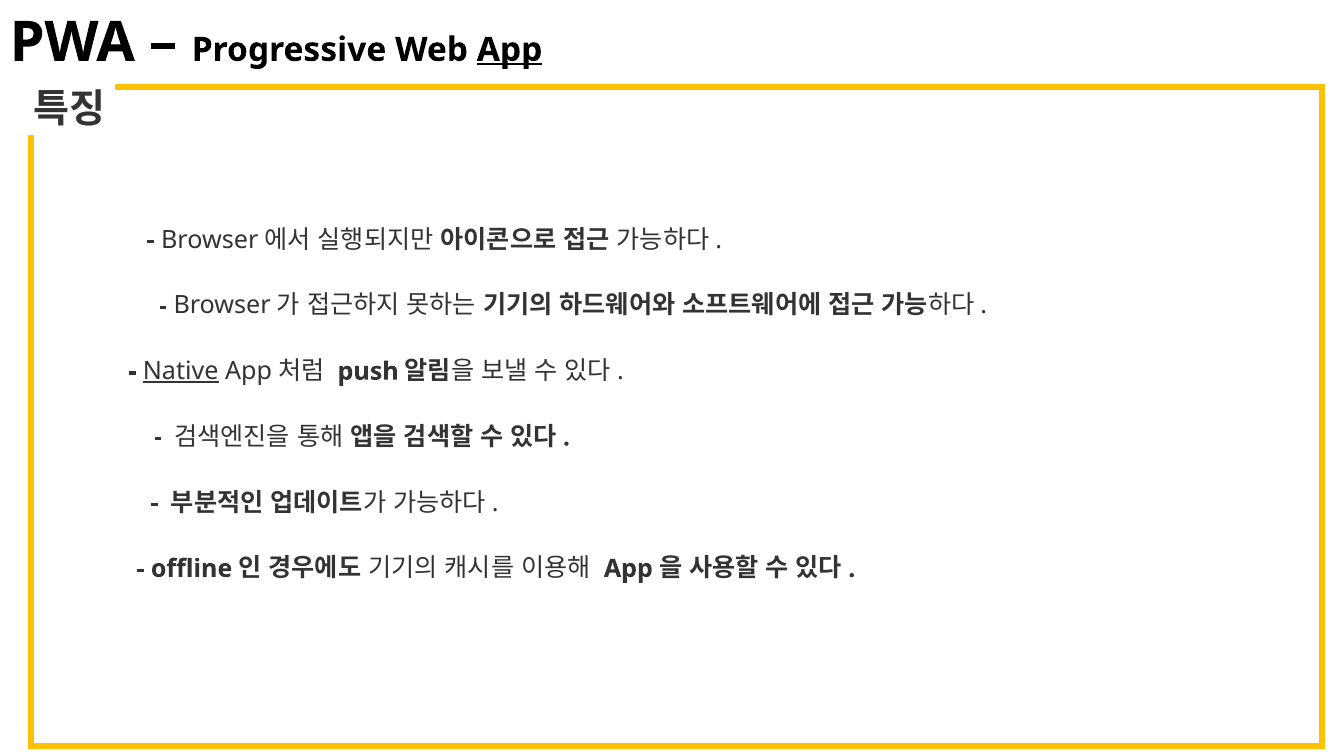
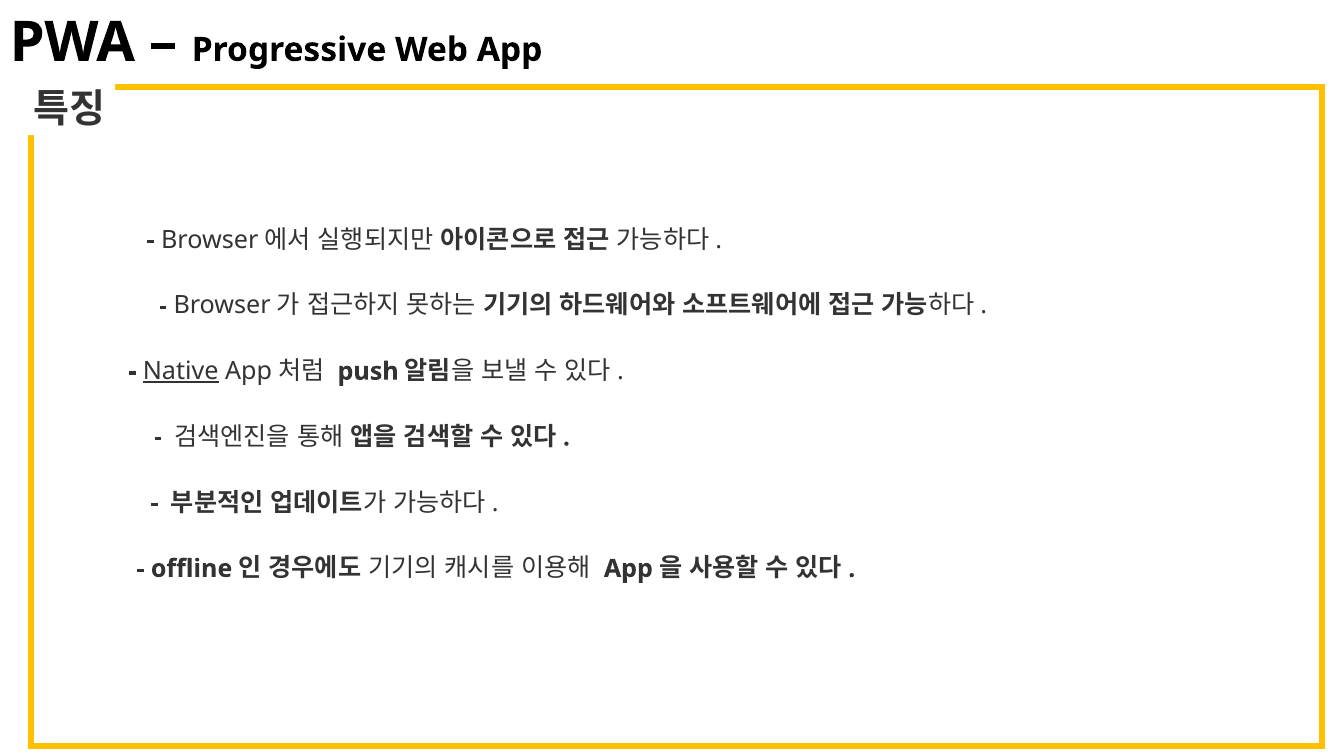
App underline: present -> none (510, 50)
